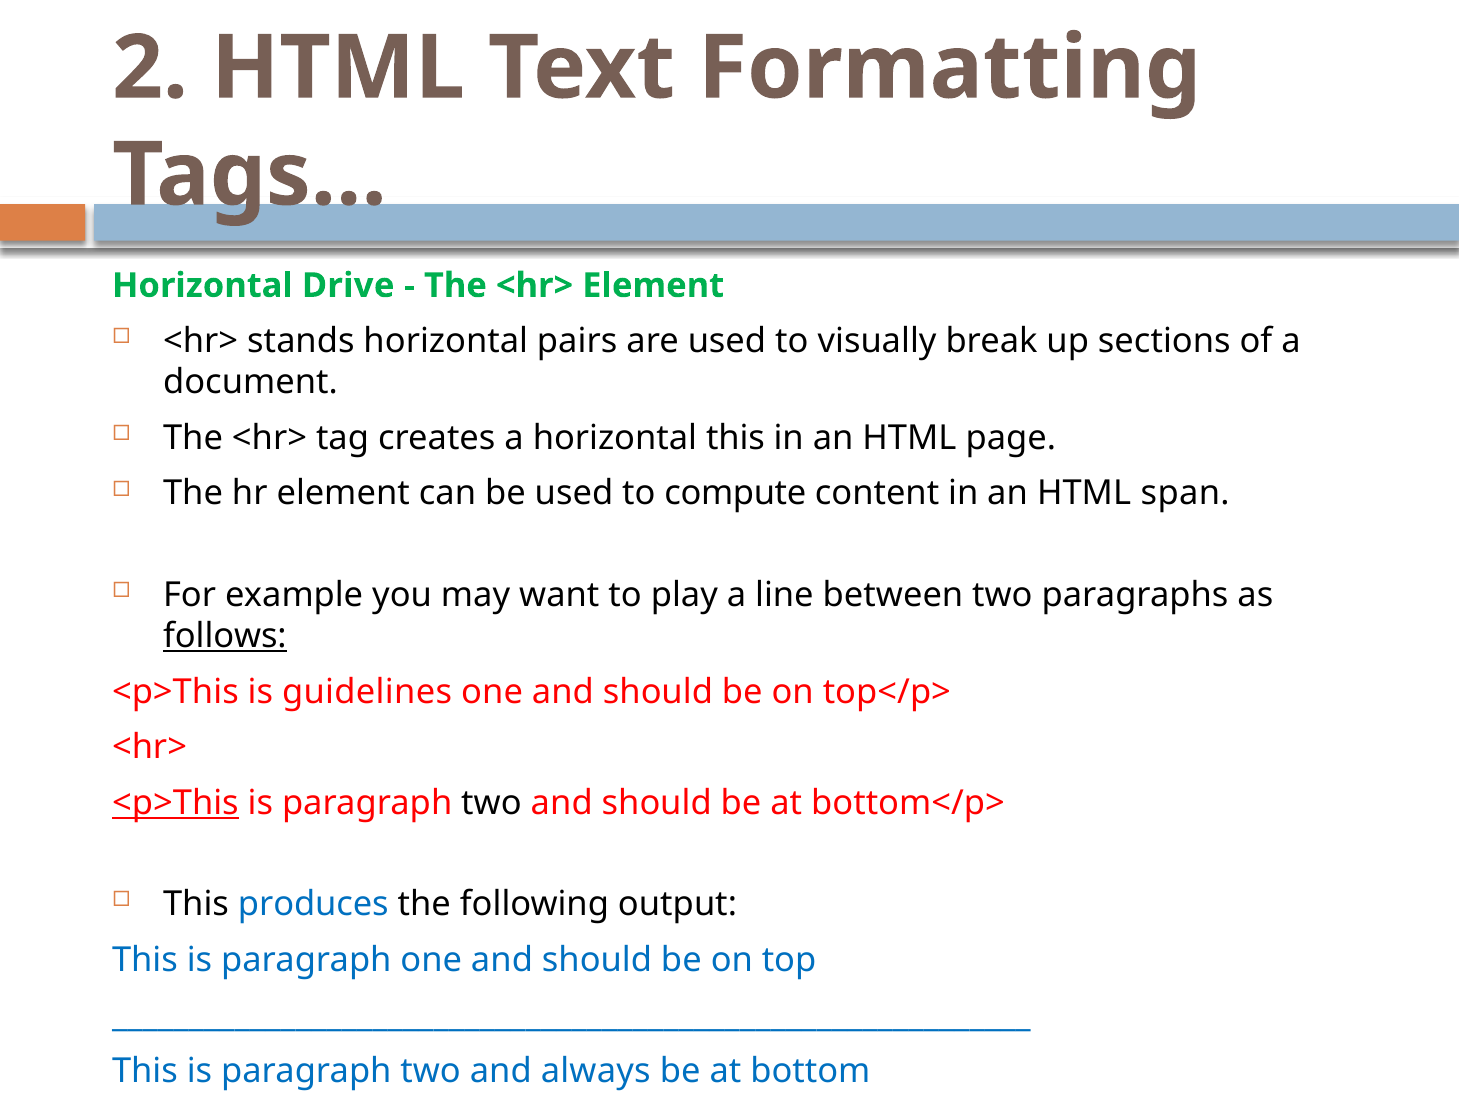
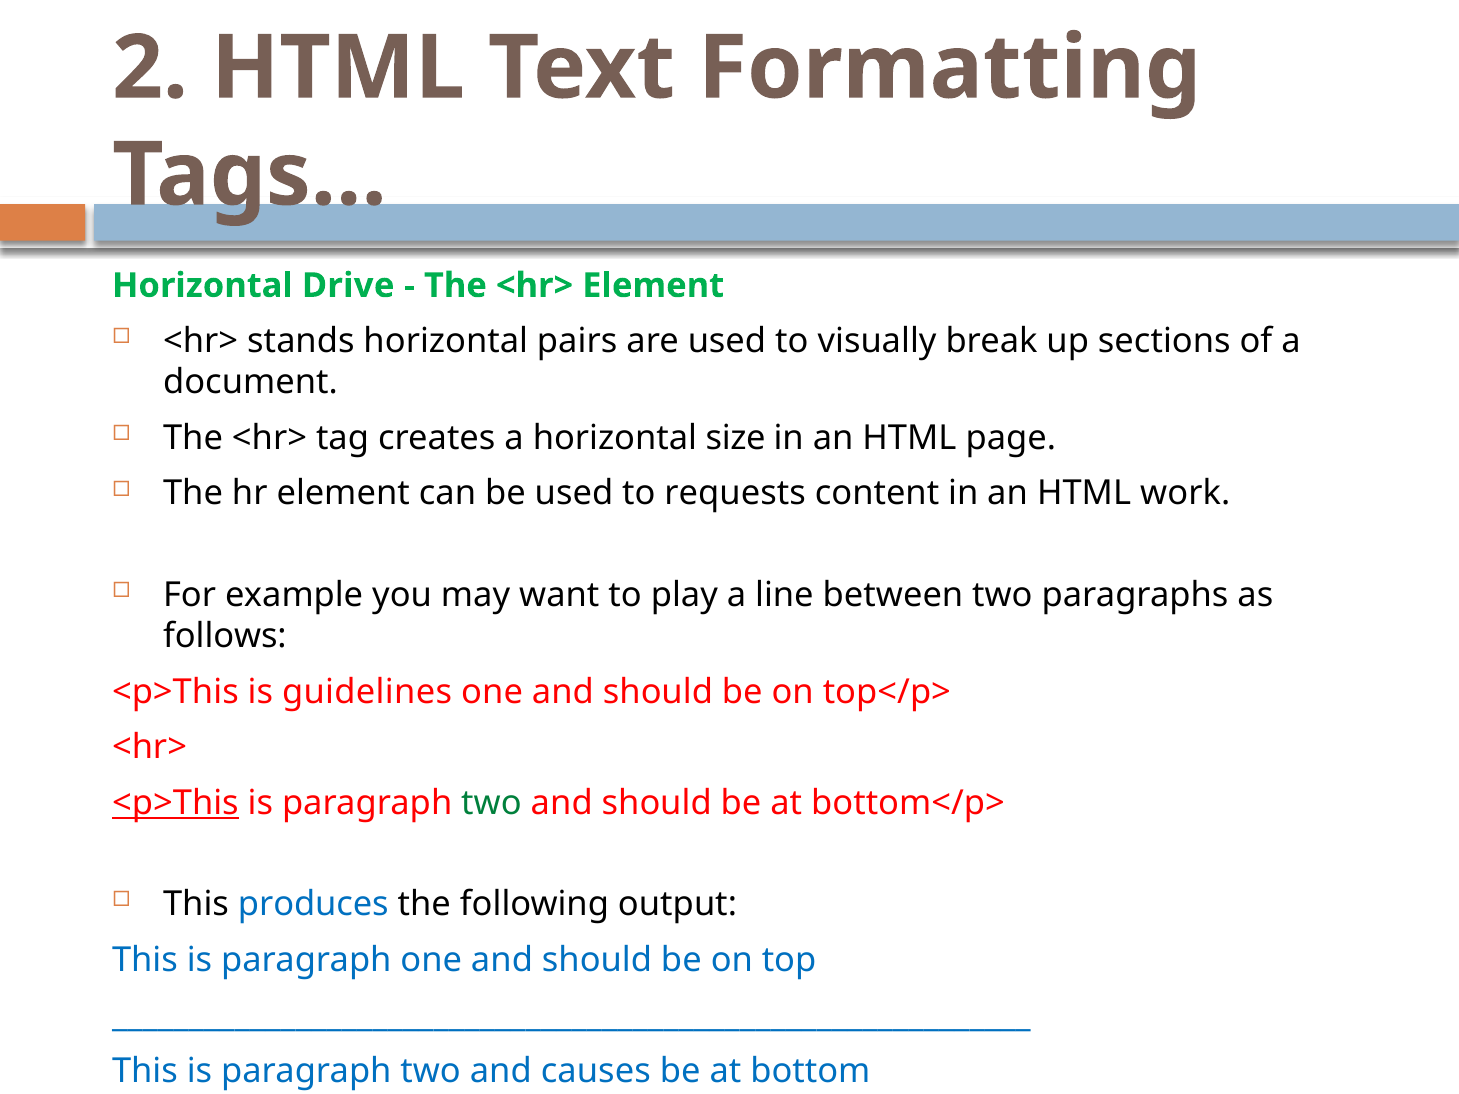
horizontal this: this -> size (736, 438)
compute: compute -> requests (735, 494)
span: span -> work (1185, 494)
follows underline: present -> none (225, 636)
two colour: black -> green (491, 803)
always: always -> causes (596, 1071)
